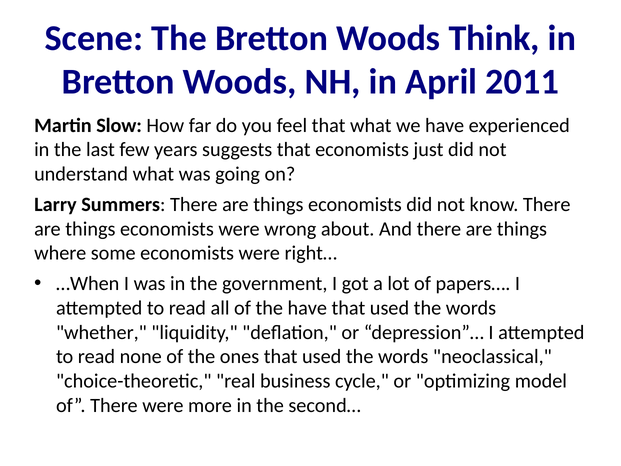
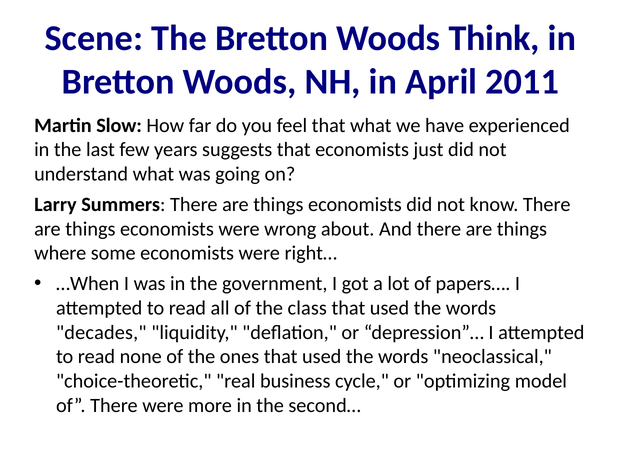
the have: have -> class (307, 308)
whether: whether -> decades (101, 332)
